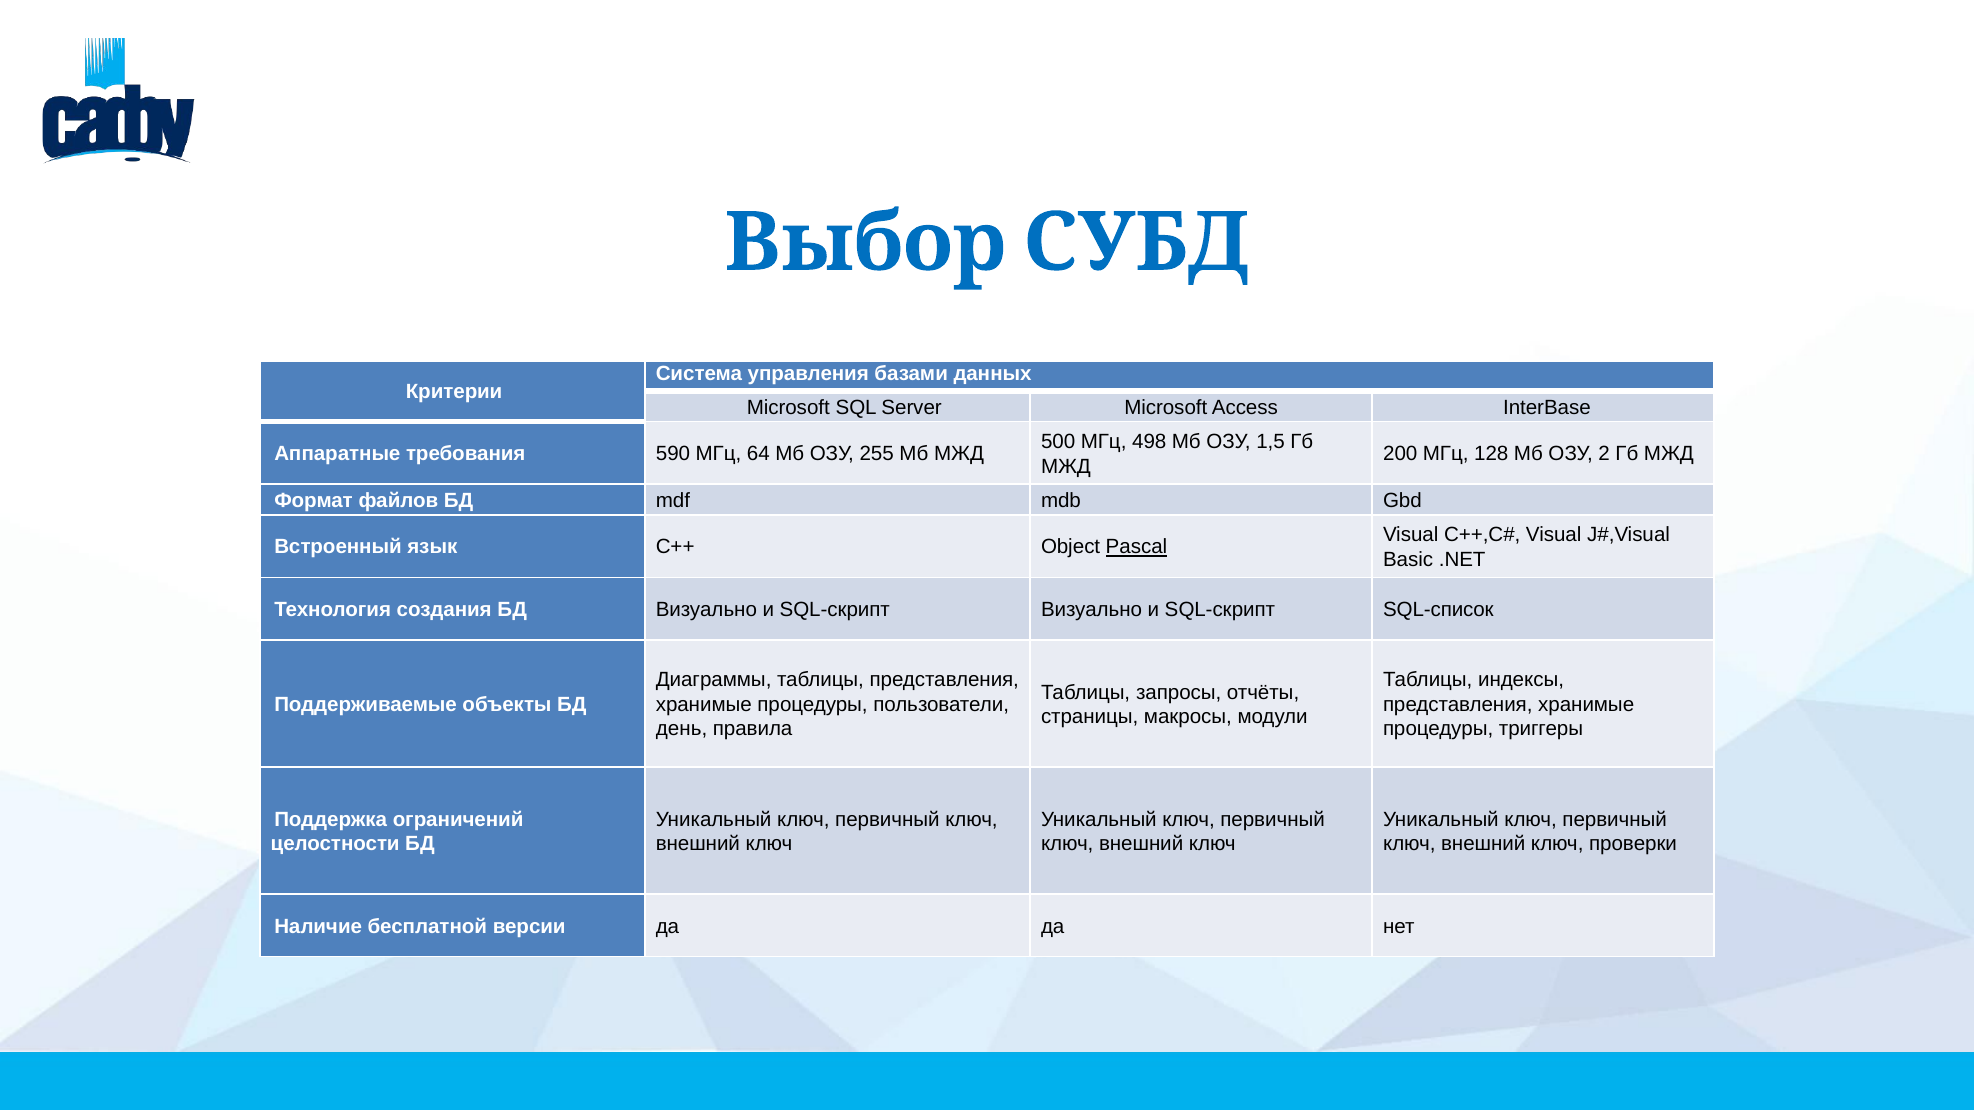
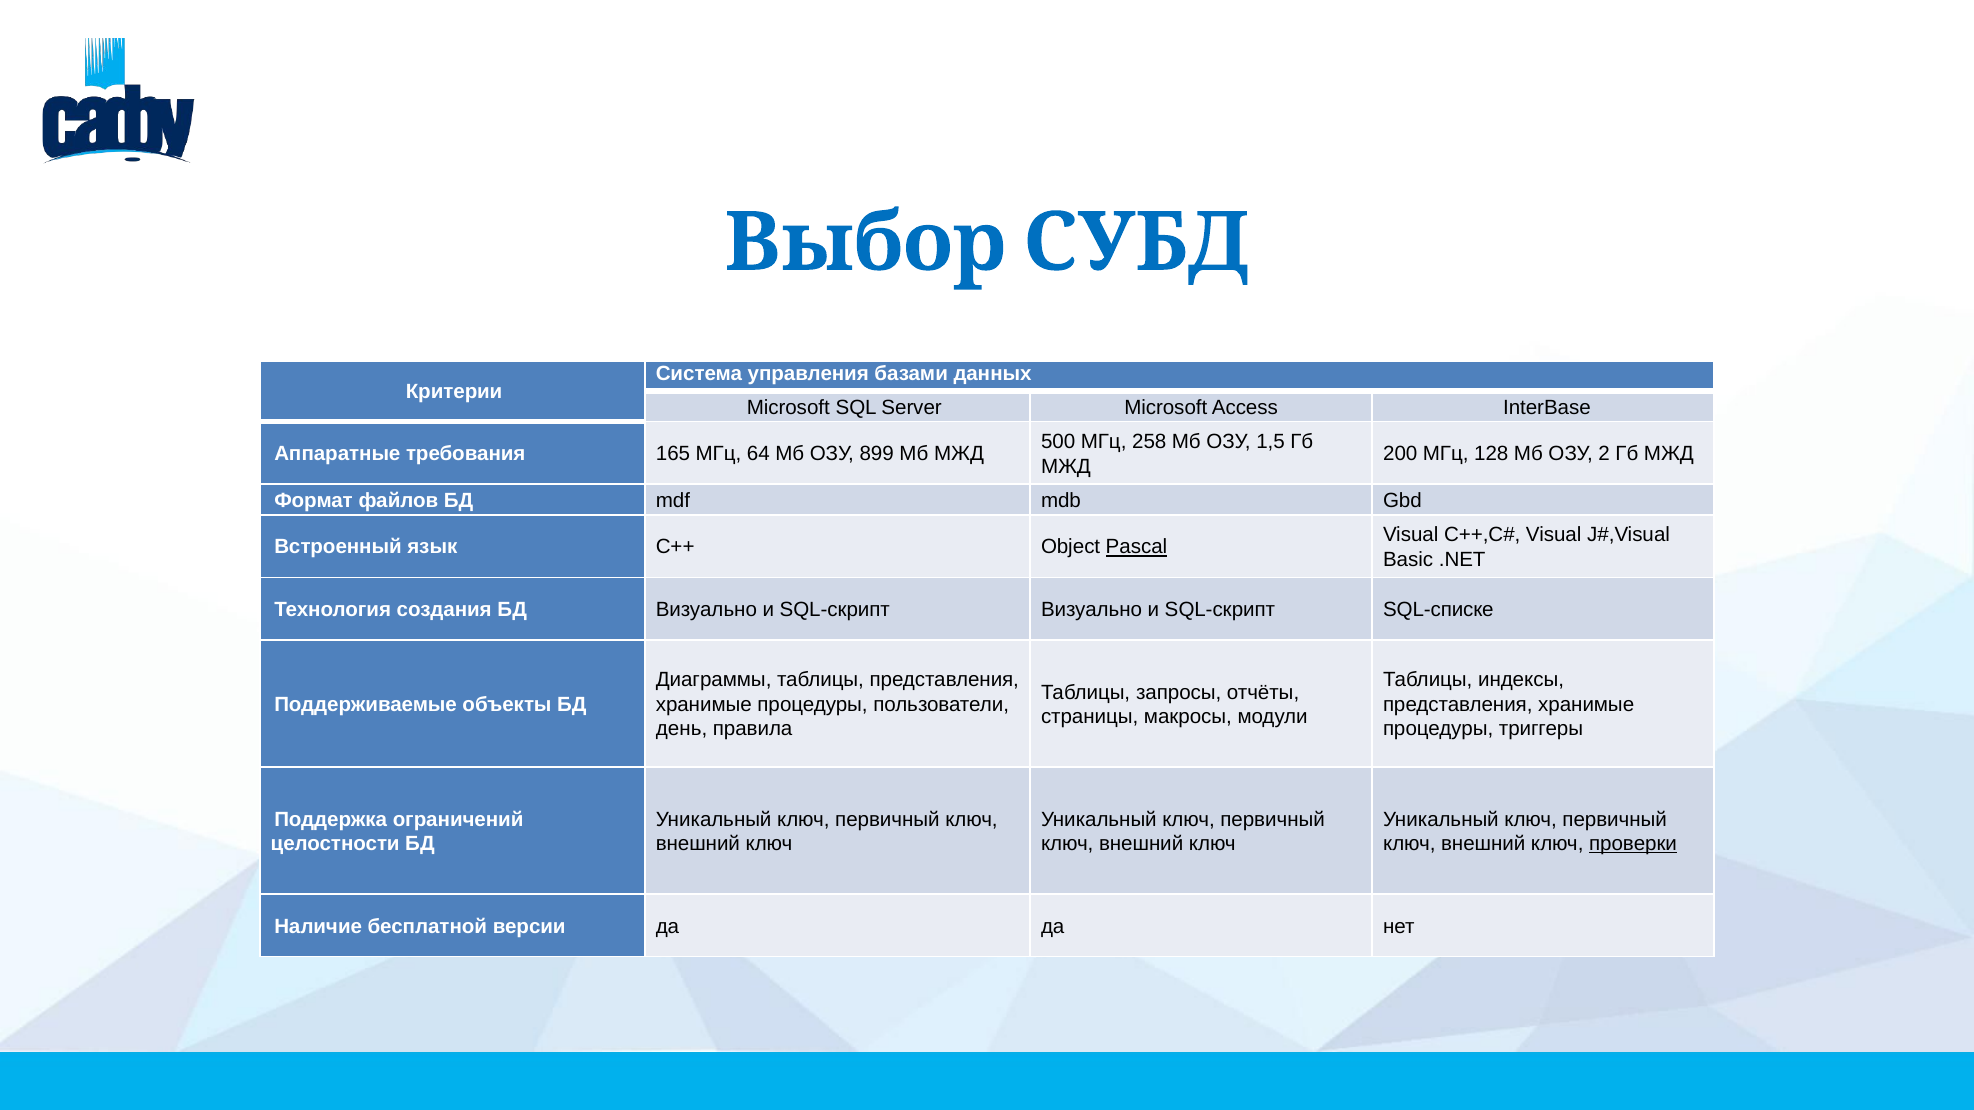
498: 498 -> 258 (1149, 442)
590: 590 -> 165 (673, 454)
255: 255 -> 899 (877, 454)
SQL-список: SQL-список -> SQL-списке (1438, 610)
проверки underline: none -> present (1633, 844)
